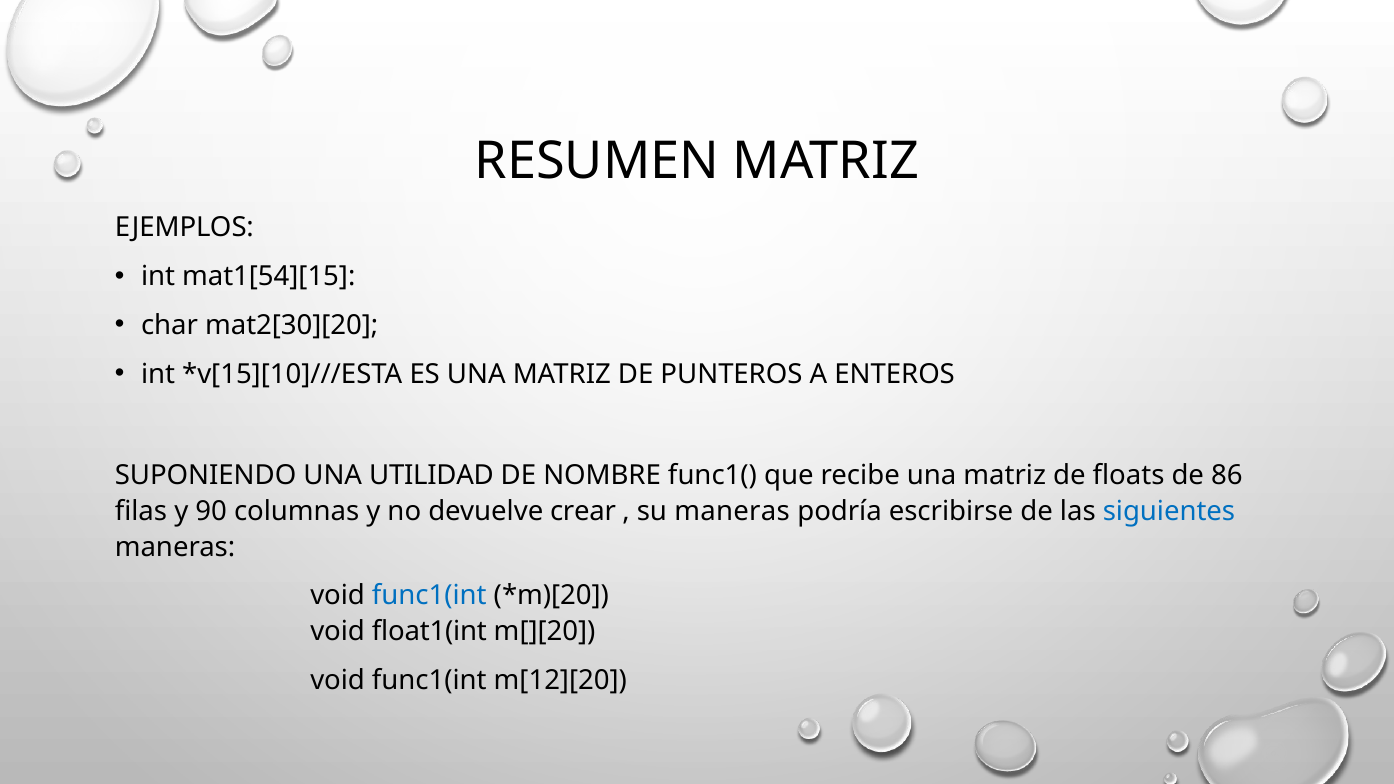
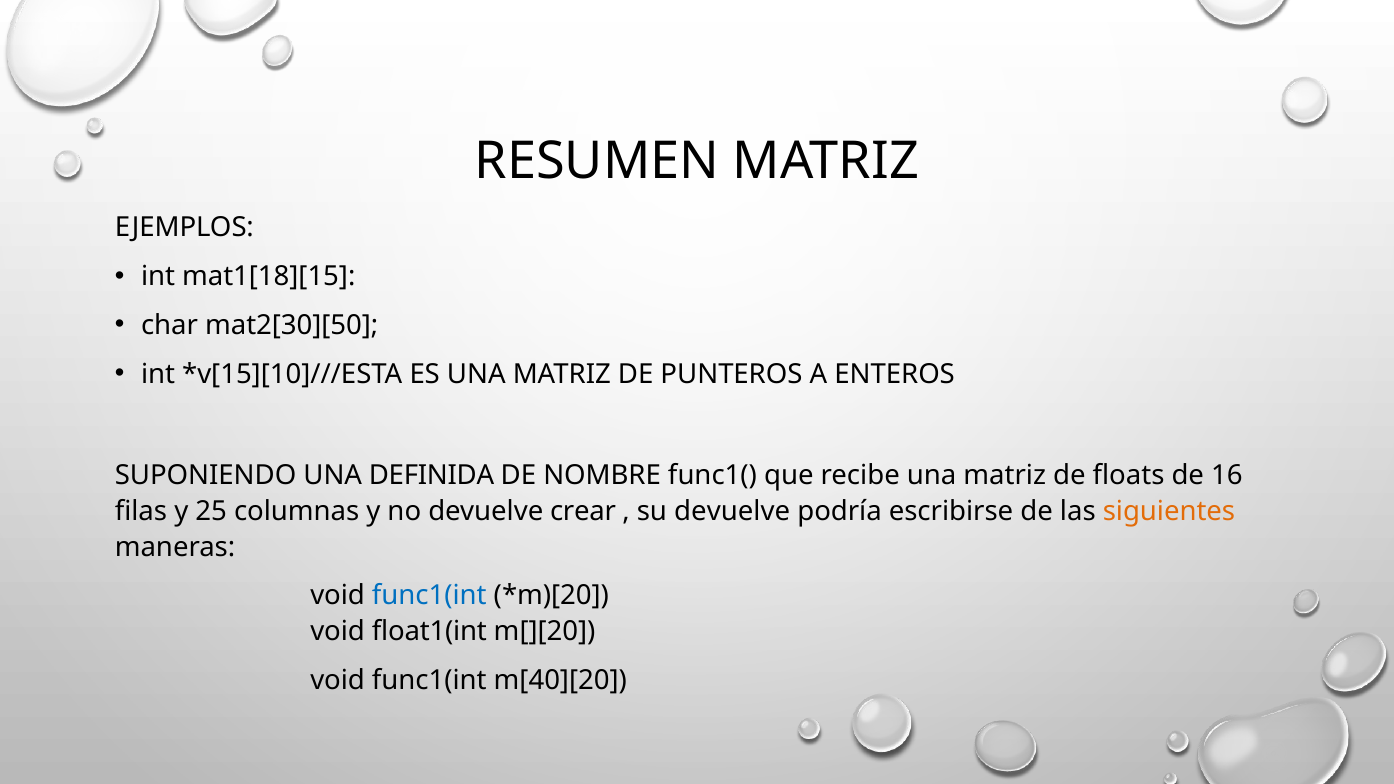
mat1[54][15: mat1[54][15 -> mat1[18][15 (269, 277)
mat2[30][20: mat2[30][20 -> mat2[30][50 (292, 325)
UTILIDAD: UTILIDAD -> DEFINIDA (431, 476)
86: 86 -> 16 (1227, 476)
90: 90 -> 25 (211, 511)
su maneras: maneras -> devuelve (732, 511)
siguientes colour: blue -> orange (1169, 511)
m[12][20: m[12][20 -> m[40][20 (560, 680)
